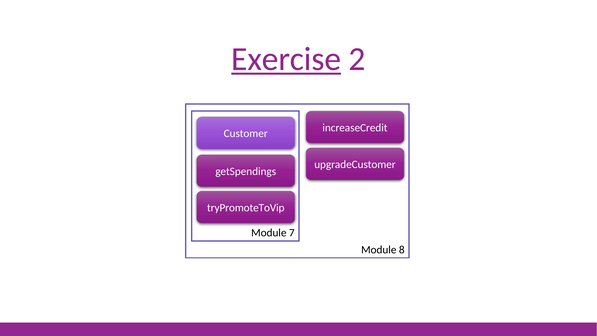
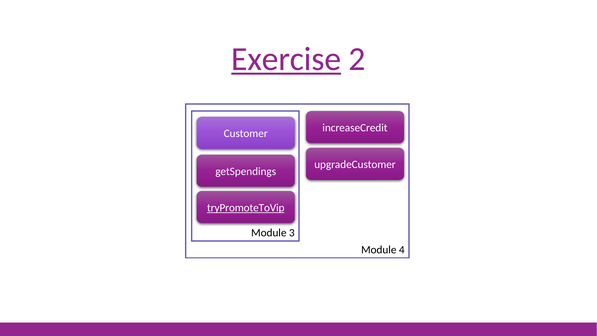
tryPromoteToVip underline: none -> present (246, 208)
7: 7 -> 3 (292, 233)
8: 8 -> 4 (402, 250)
